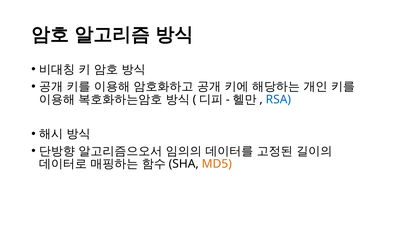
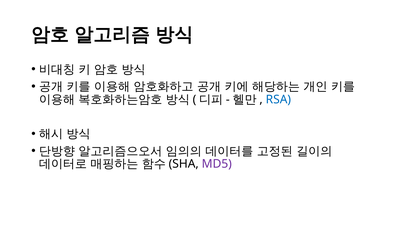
MD5 colour: orange -> purple (217, 164)
